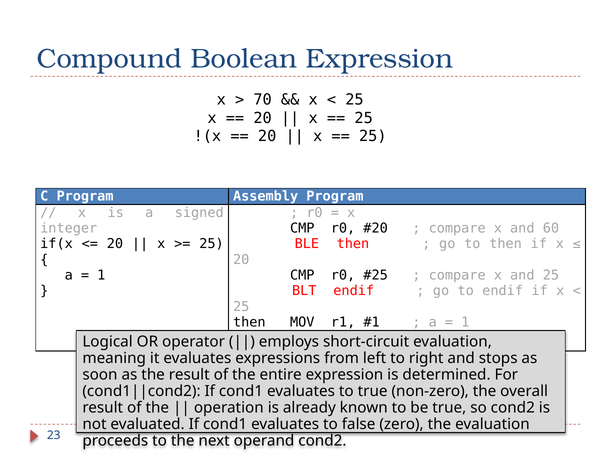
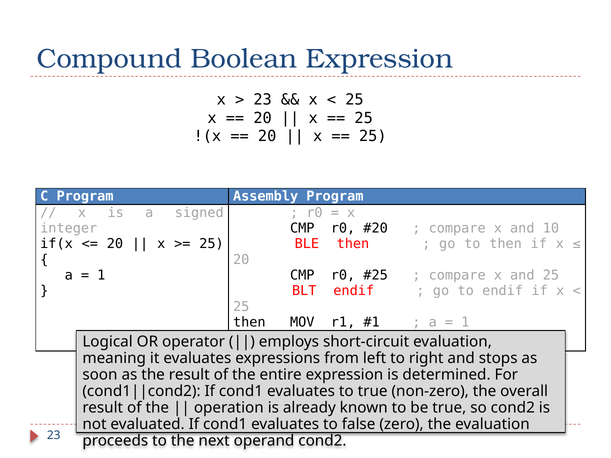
70: 70 -> 23 (263, 100)
60: 60 -> 10 (551, 228)
